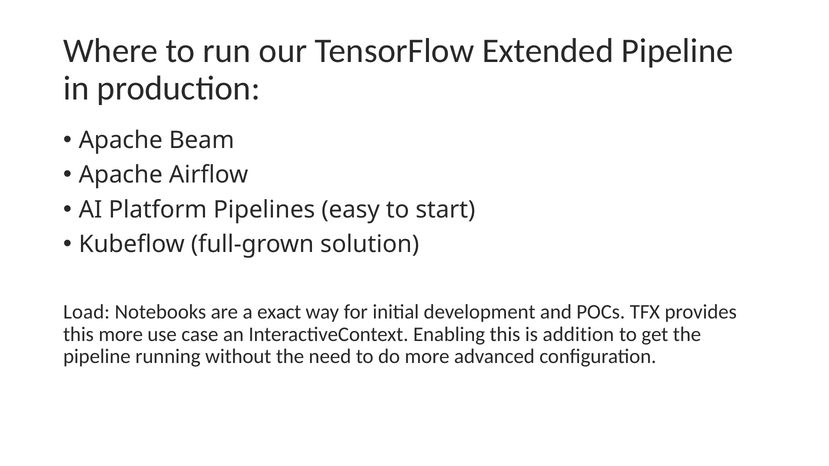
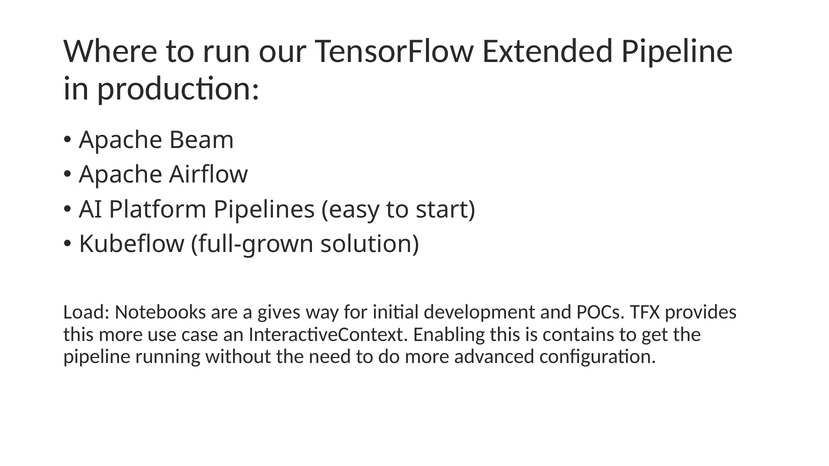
exact: exact -> gives (279, 312)
addition: addition -> contains (578, 334)
